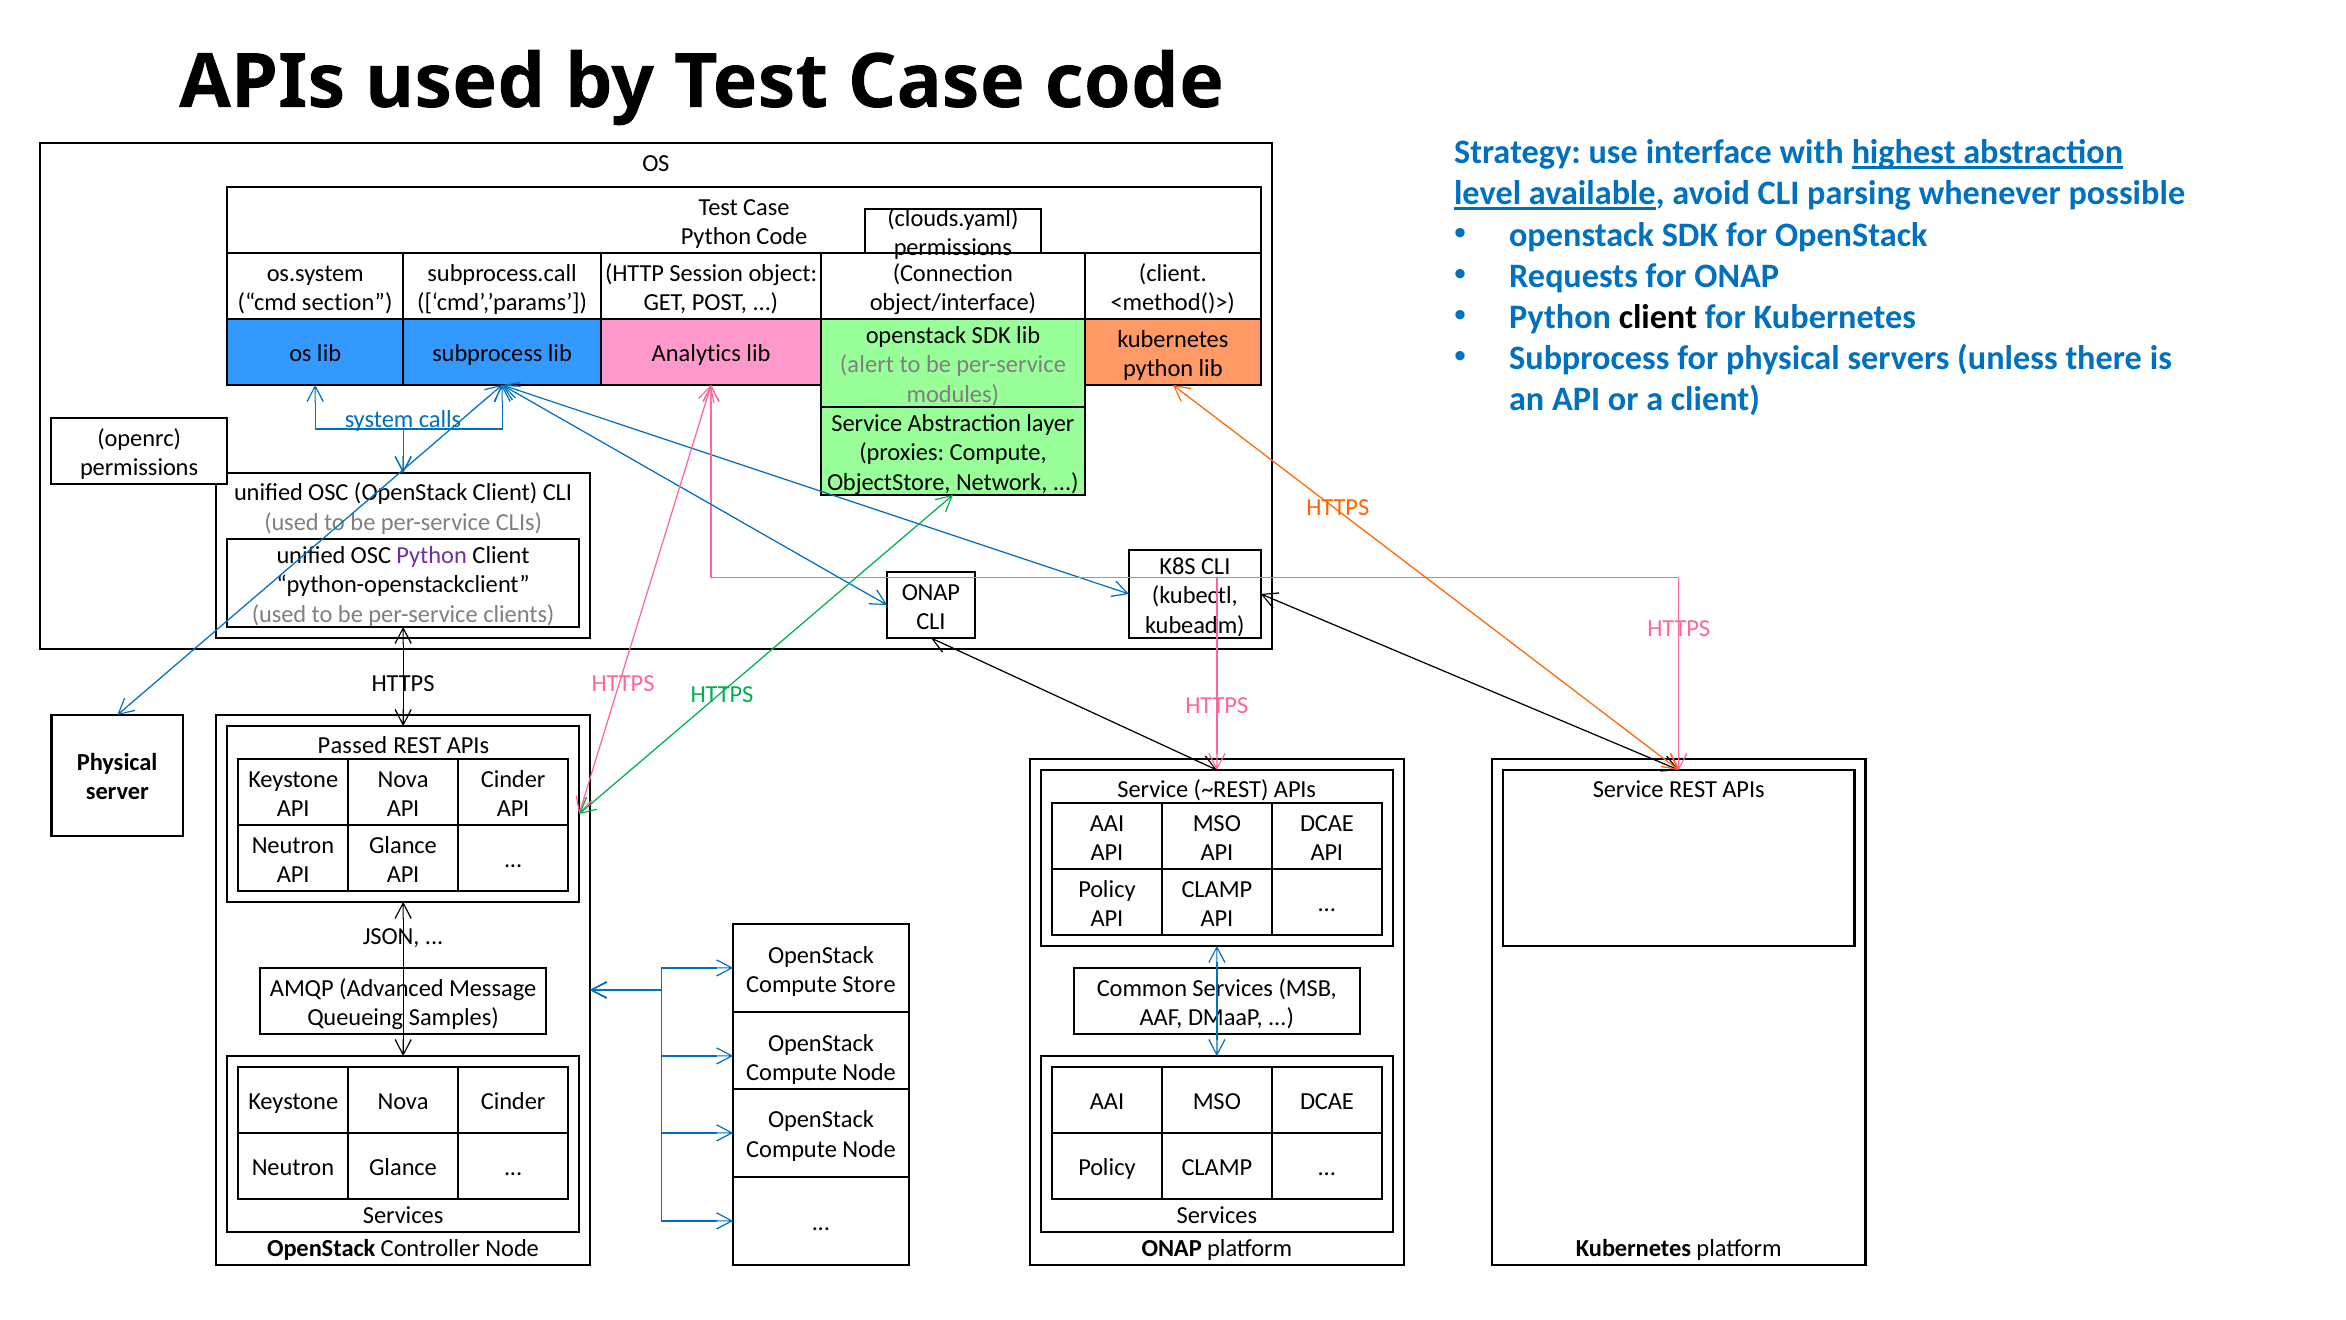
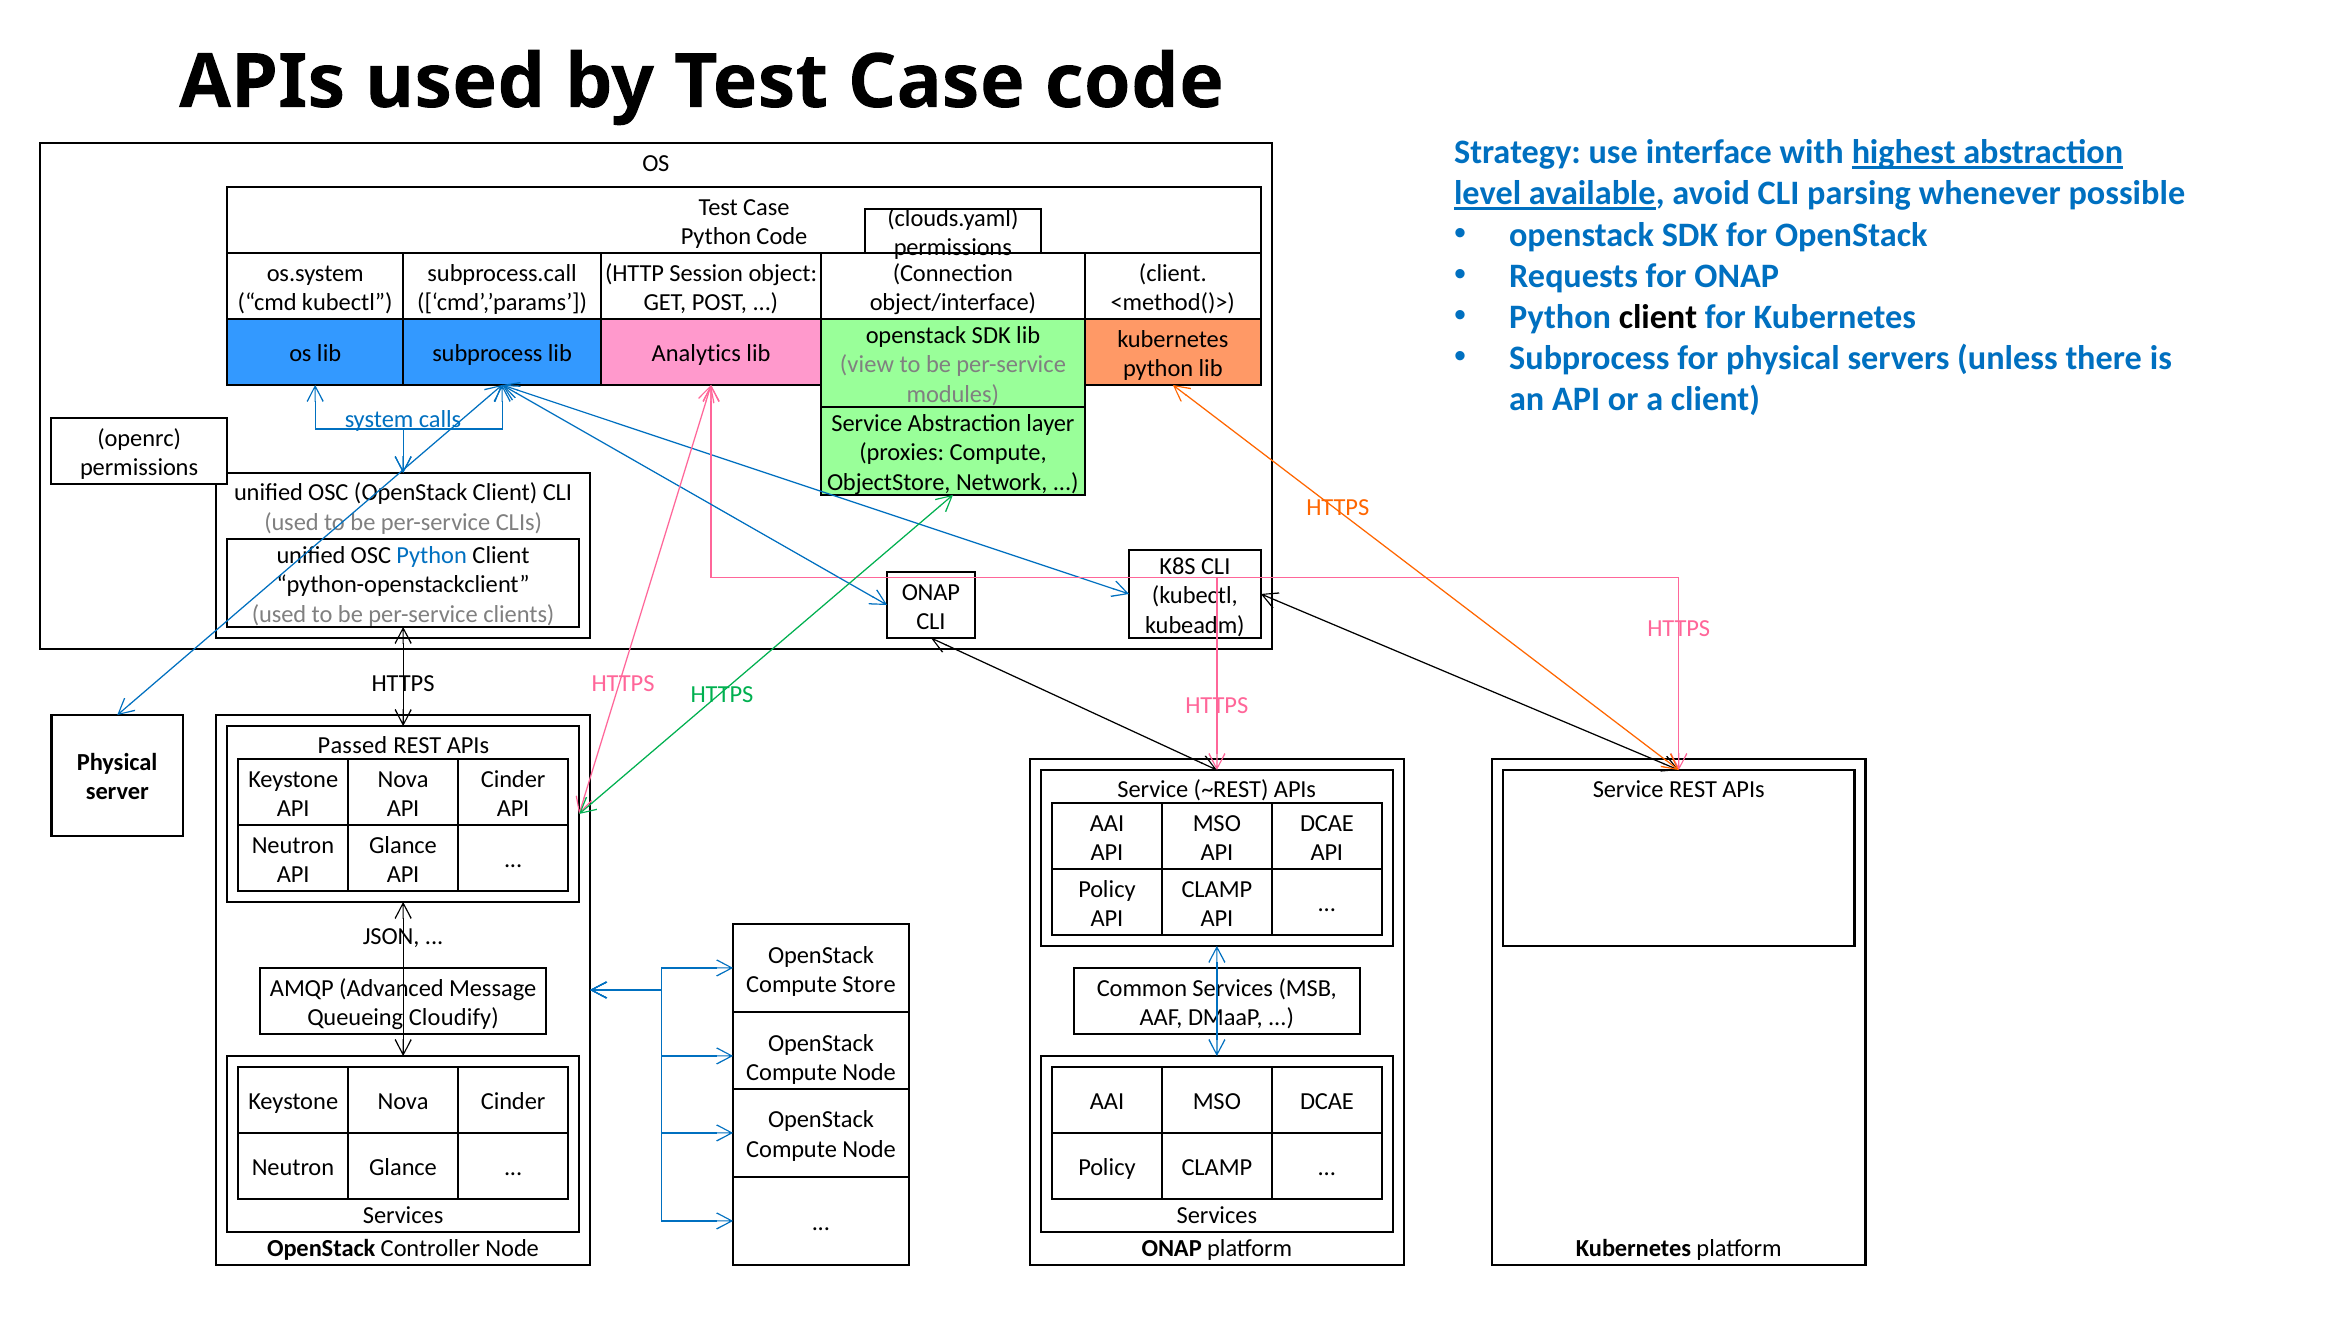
cmd section: section -> kubectl (347, 302)
alert: alert -> view (867, 365)
Python colour: purple -> blue (432, 555)
Samples: Samples -> Cloudify (454, 1017)
